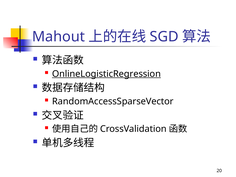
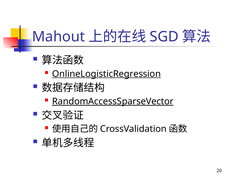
RandomAccessSparseVector underline: none -> present (113, 101)
